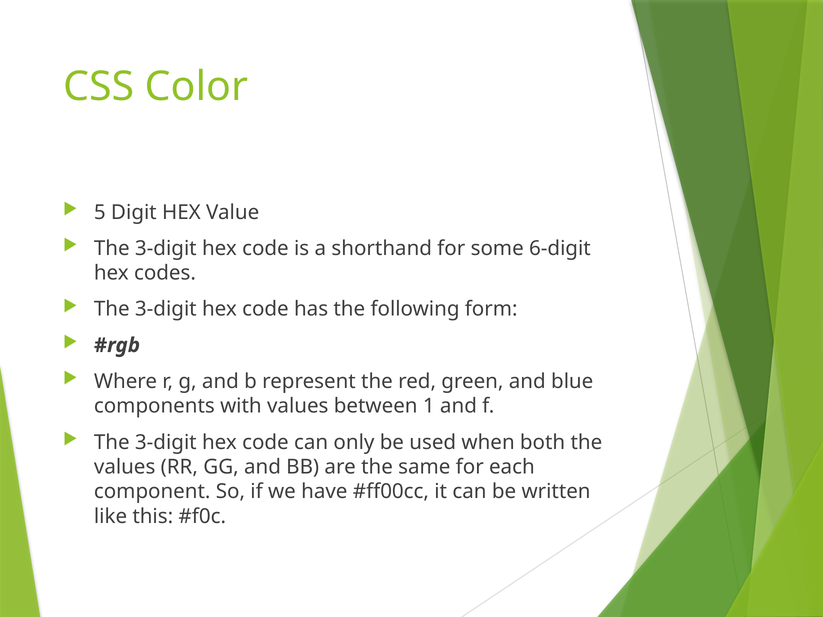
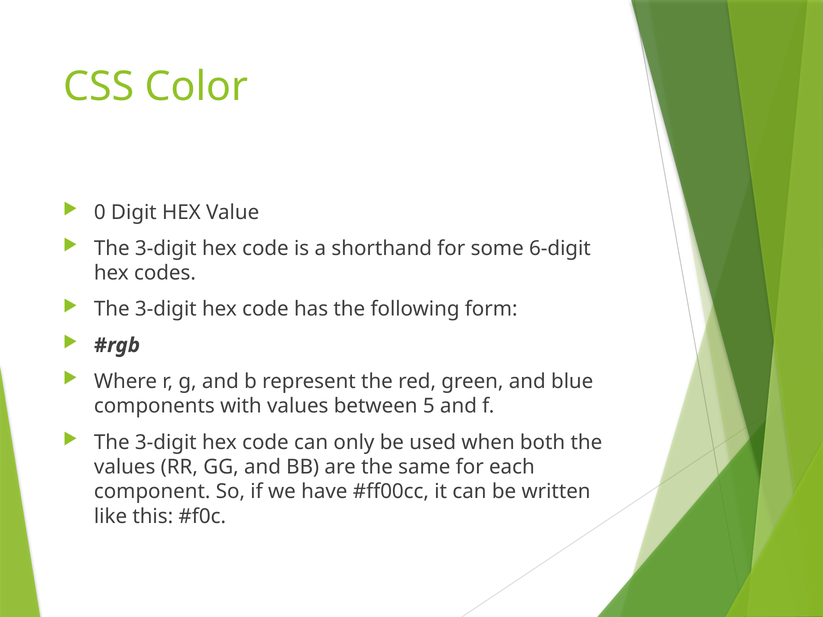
5: 5 -> 0 (100, 212)
1: 1 -> 5 (429, 406)
